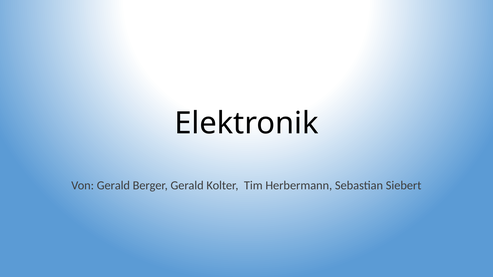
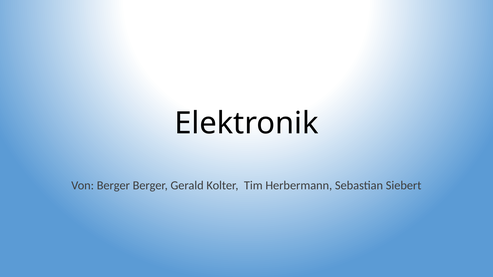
Von Gerald: Gerald -> Berger (113, 186)
